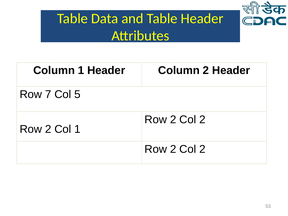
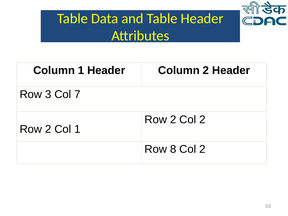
7: 7 -> 3 (48, 94)
5: 5 -> 7 (77, 94)
2: 2 -> 8 (173, 149)
